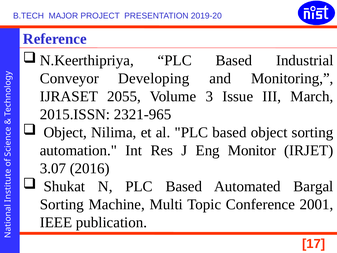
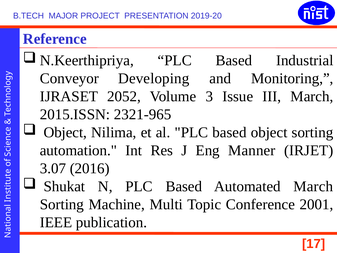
2055: 2055 -> 2052 (124, 96)
Monitor: Monitor -> Manner (252, 150)
Automated Bargal: Bargal -> March (313, 186)
